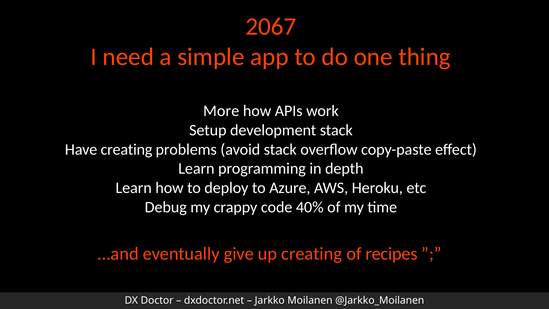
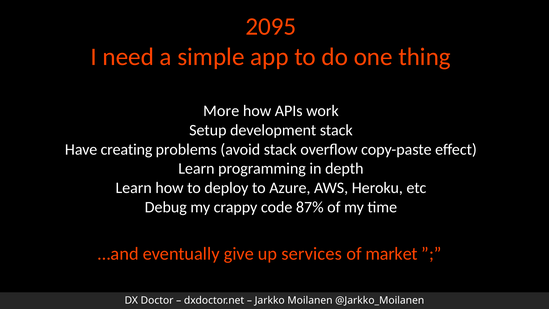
2067: 2067 -> 2095 (271, 26)
40%: 40% -> 87% (310, 207)
up creating: creating -> services (312, 254)
recipes: recipes -> market (392, 254)
